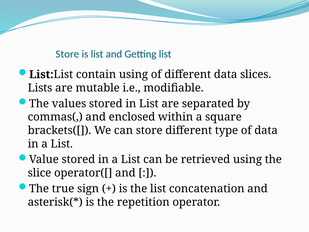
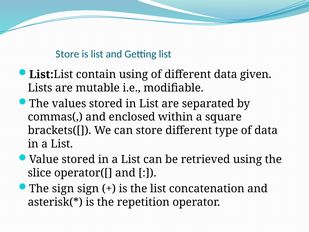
slices: slices -> given (256, 74)
The true: true -> sign (63, 188)
